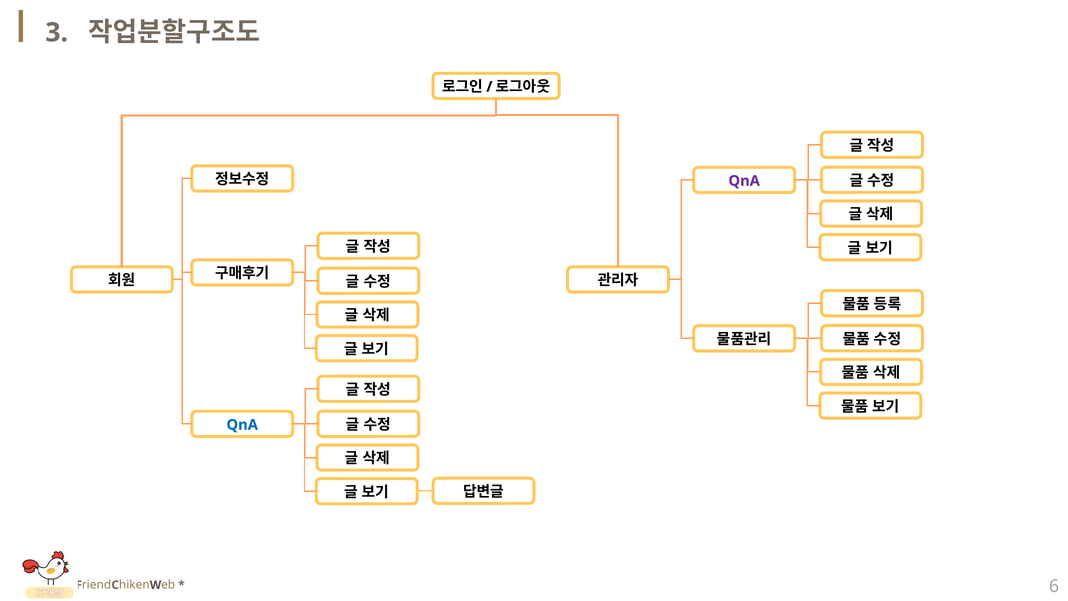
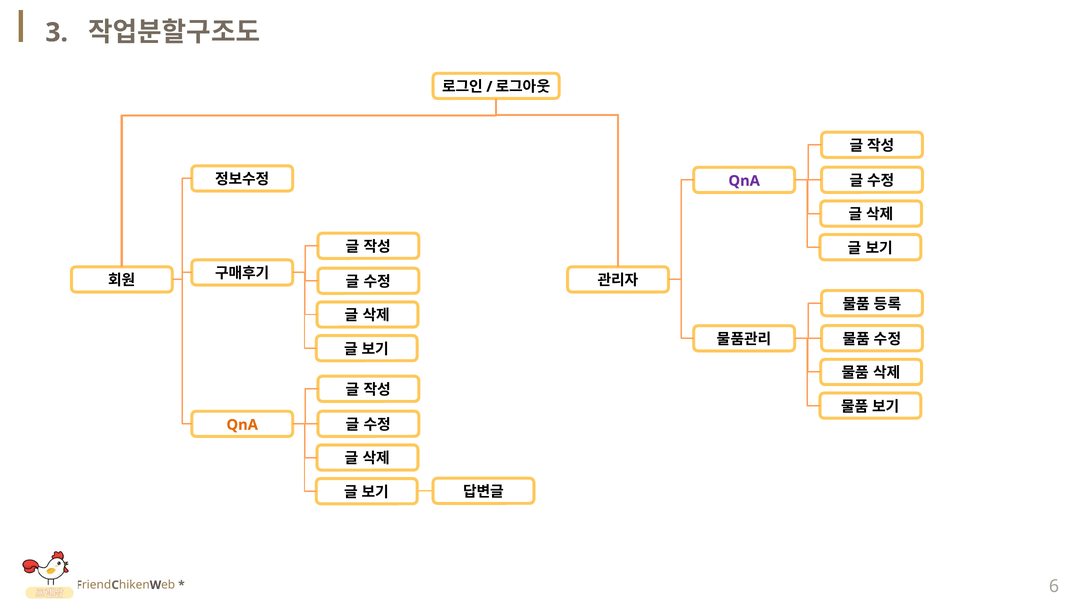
QnA colour: blue -> orange (242, 425)
